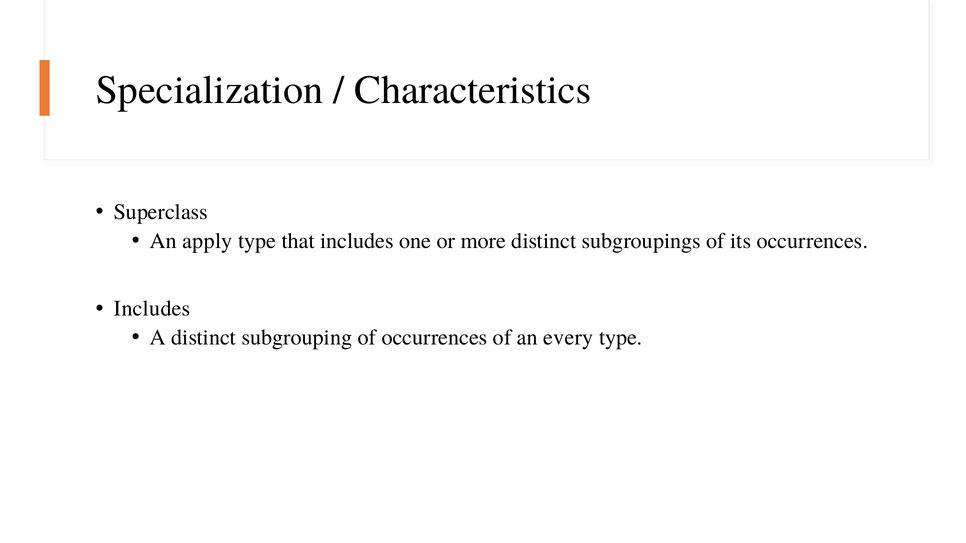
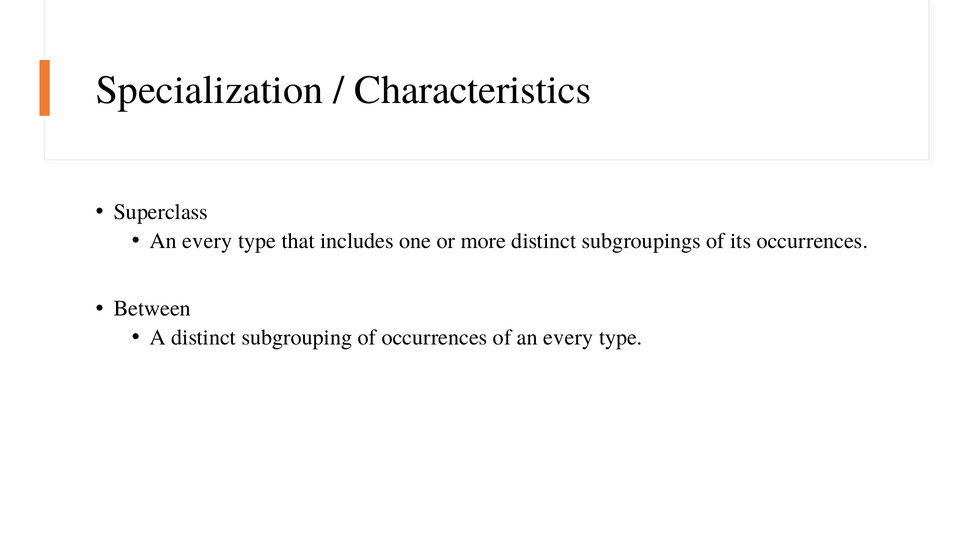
apply: apply -> every (207, 241)
Includes: Includes -> Between (152, 309)
